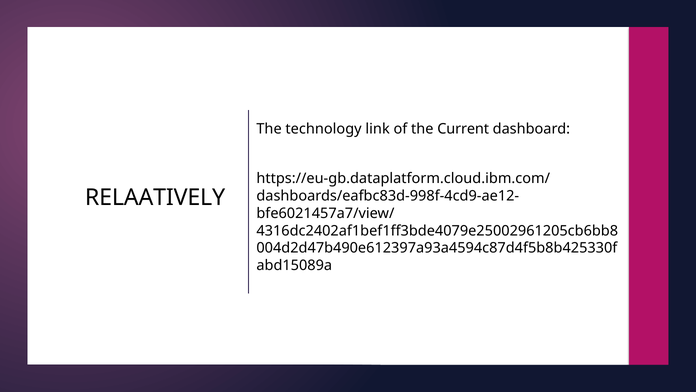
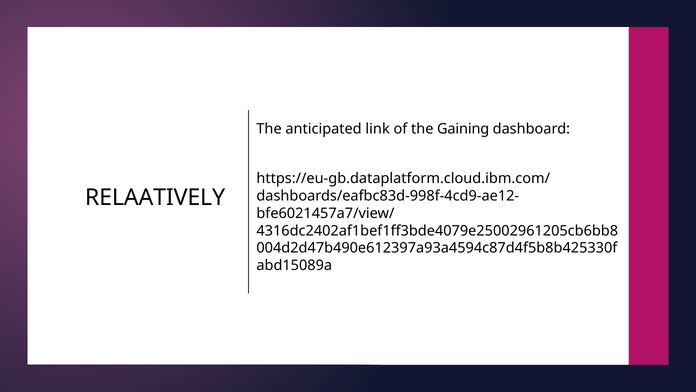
technology: technology -> anticipated (324, 129)
Current: Current -> Gaining (463, 129)
